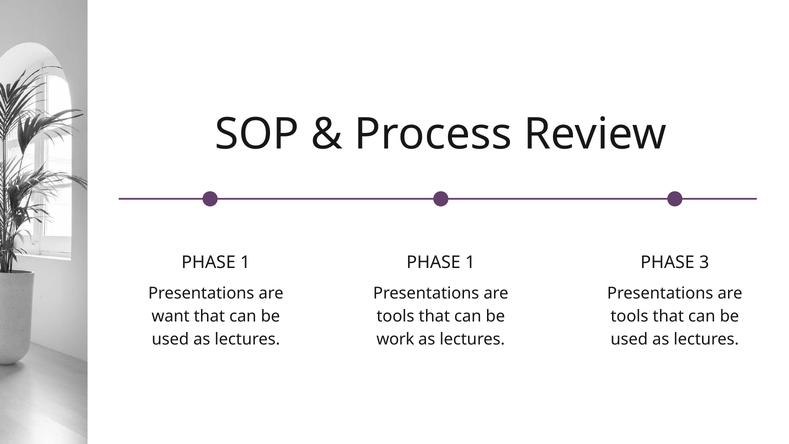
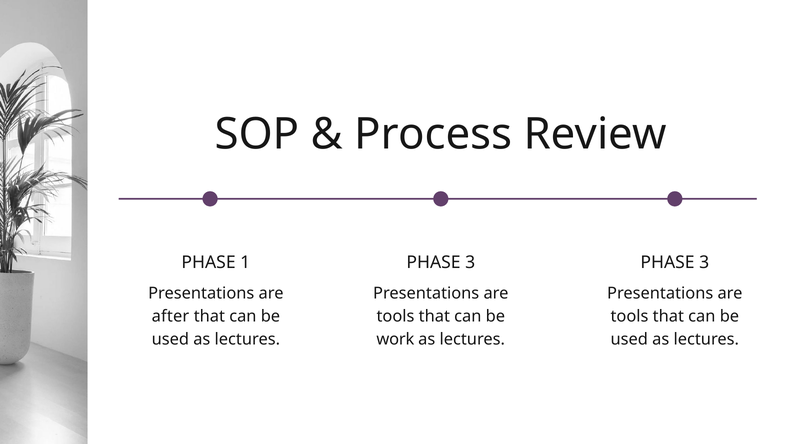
1: 1 -> 3 (470, 262)
want: want -> after (170, 316)
